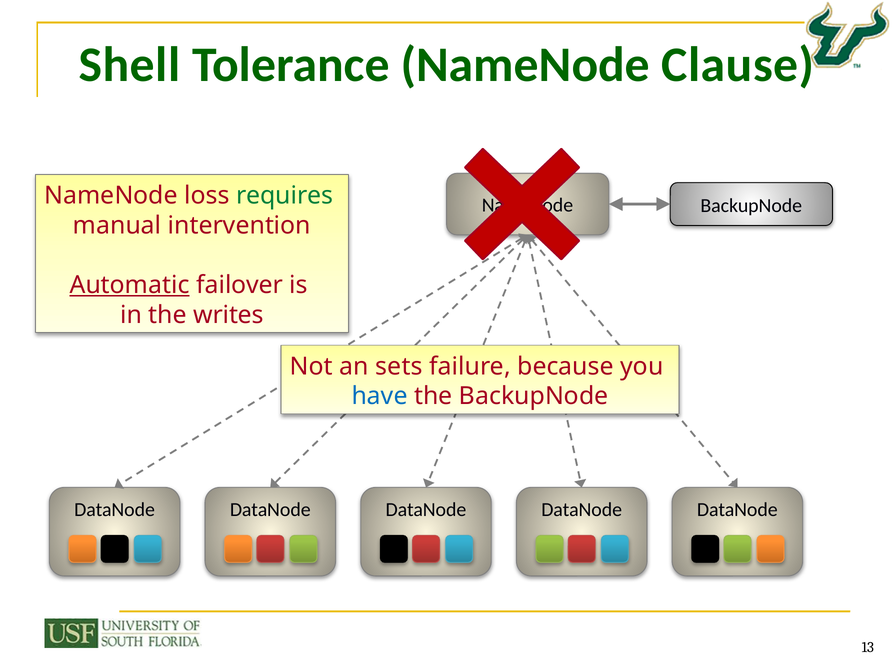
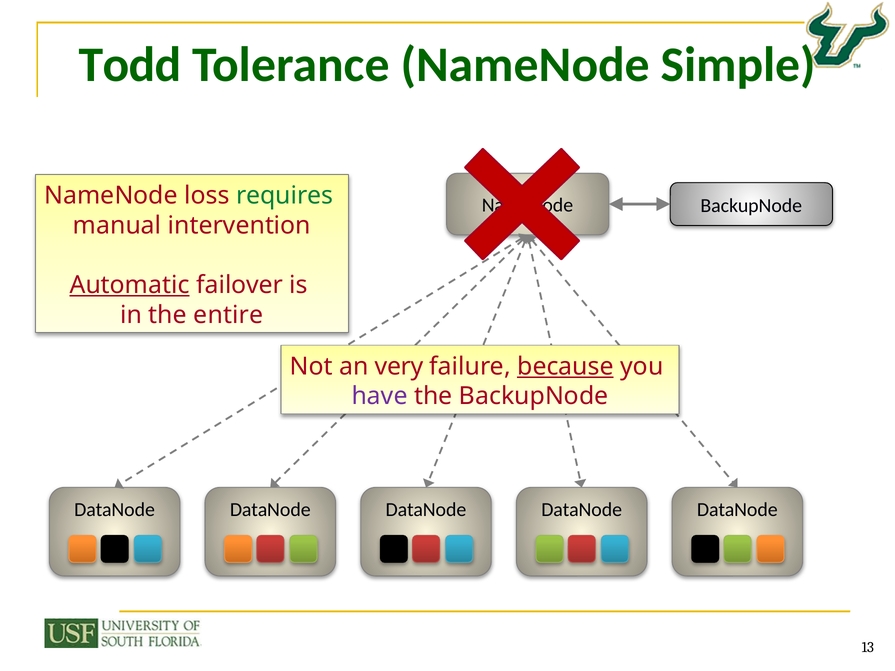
Shell: Shell -> Todd (130, 65)
Clause: Clause -> Simple (738, 65)
writes: writes -> entire (228, 315)
sets: sets -> very (399, 366)
because underline: none -> present (565, 366)
have colour: blue -> purple (380, 396)
